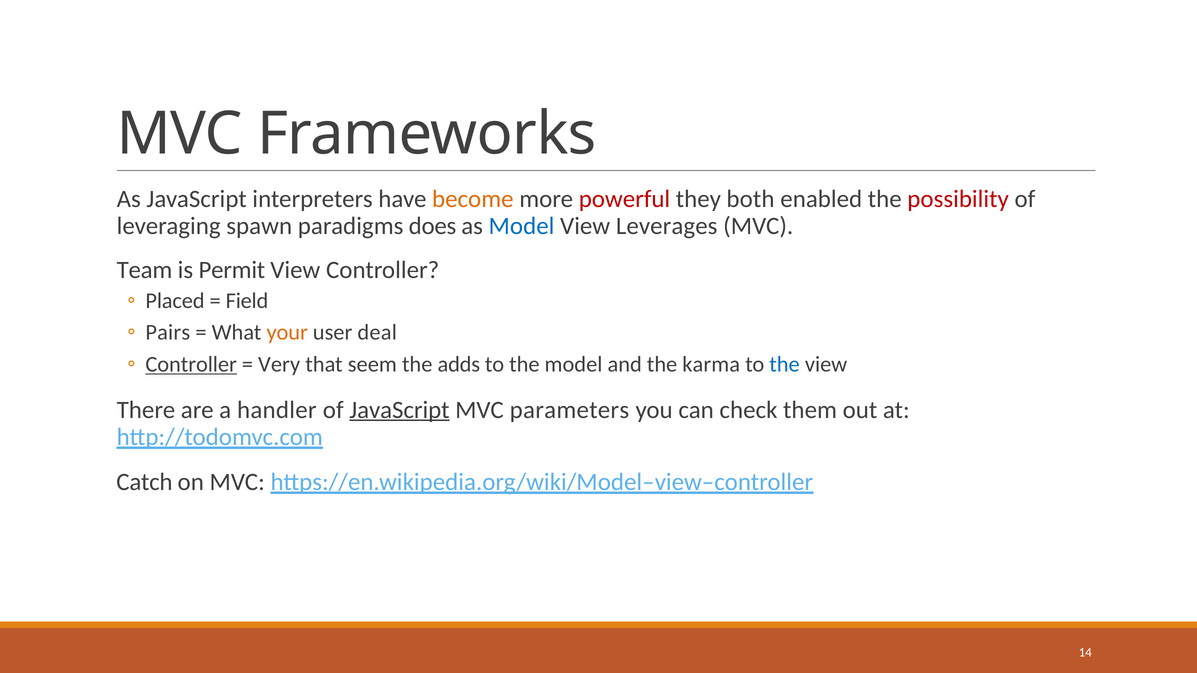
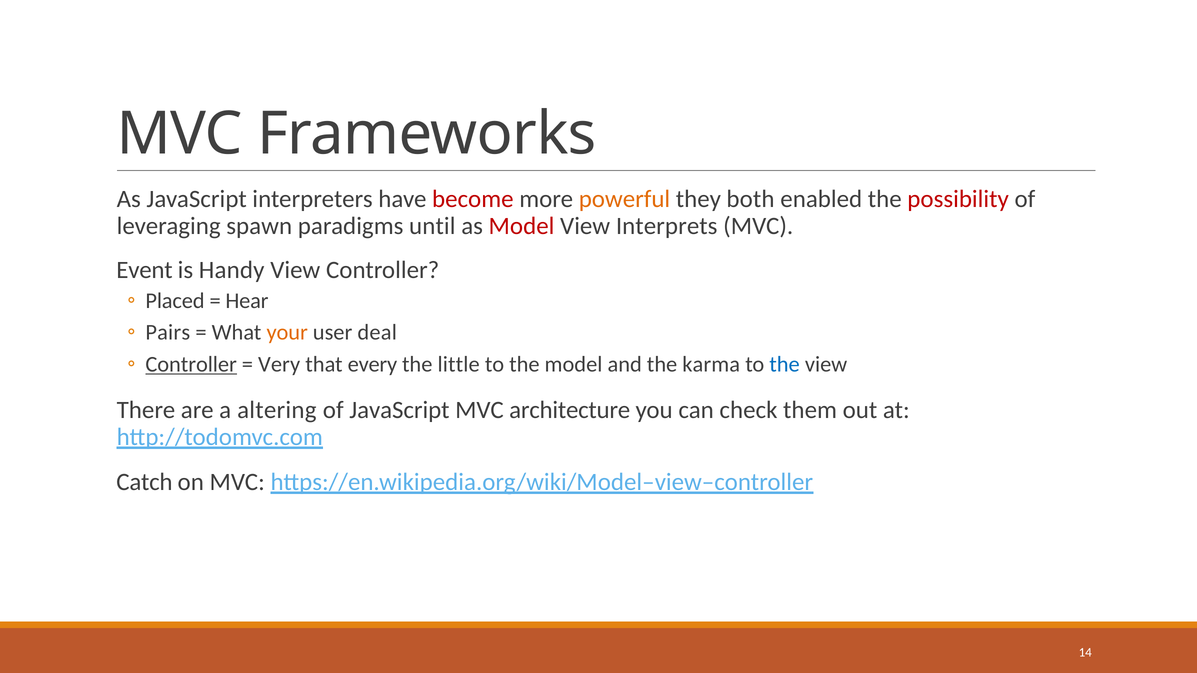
become colour: orange -> red (473, 199)
powerful colour: red -> orange (624, 199)
does: does -> until (432, 226)
Model colour: blue -> red (522, 226)
Leverages: Leverages -> Interprets (667, 226)
Team: Team -> Event (144, 270)
Permit: Permit -> Handy (232, 270)
Field: Field -> Hear (247, 301)
seem: seem -> every (372, 364)
adds: adds -> little (459, 364)
handler: handler -> altering (277, 410)
JavaScript underline: present -> none (399, 410)
parameters: parameters -> architecture (570, 410)
